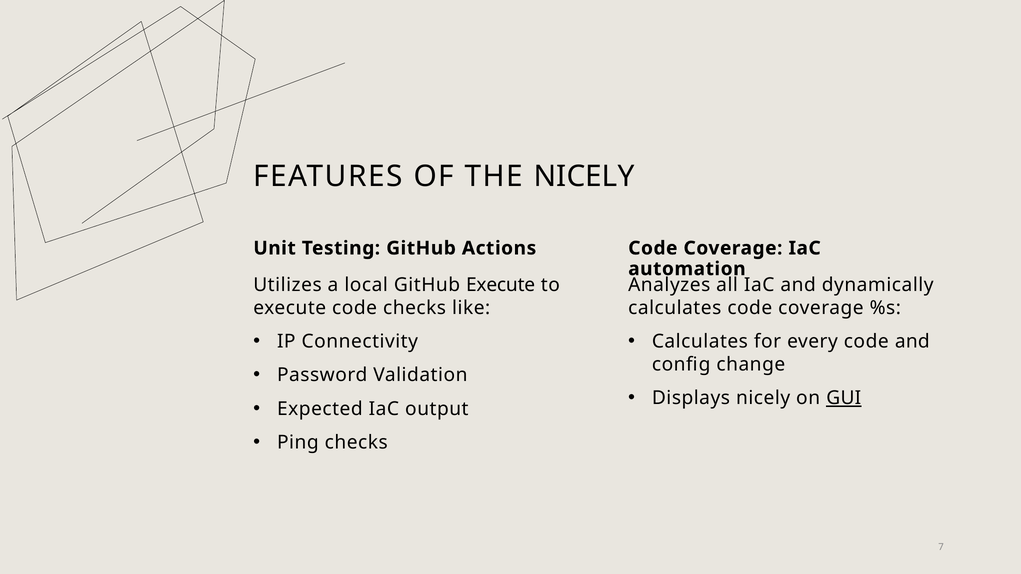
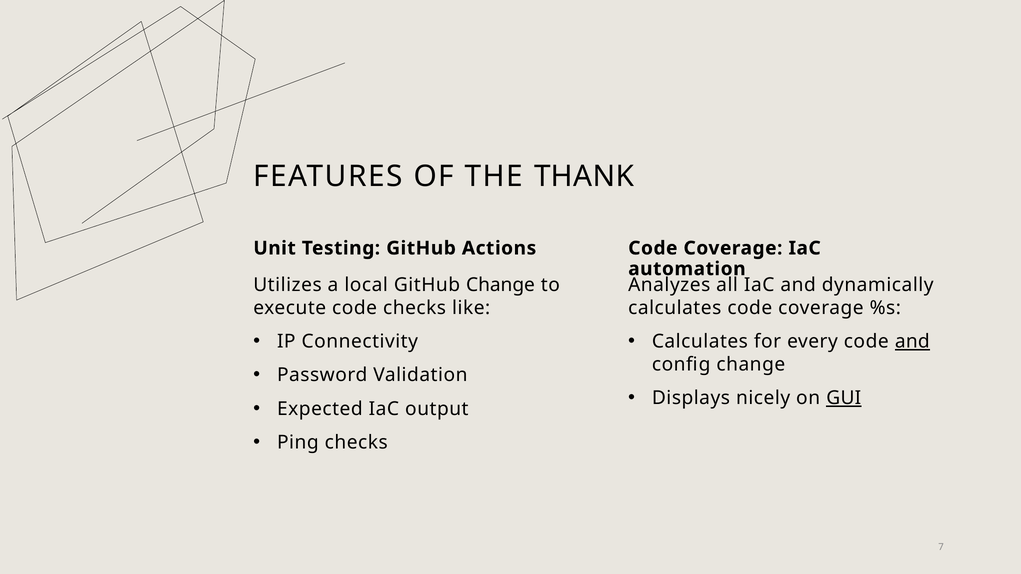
THE NICELY: NICELY -> THANK (584, 177)
GitHub Execute: Execute -> Change (501, 285)
and underline: none -> present (912, 342)
